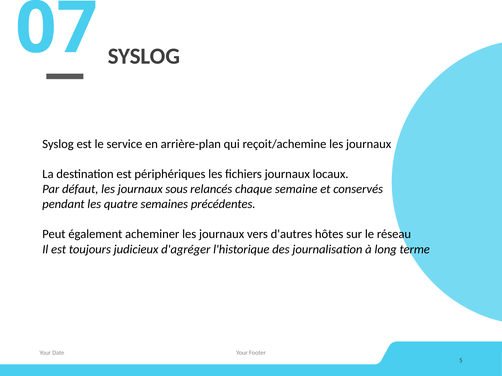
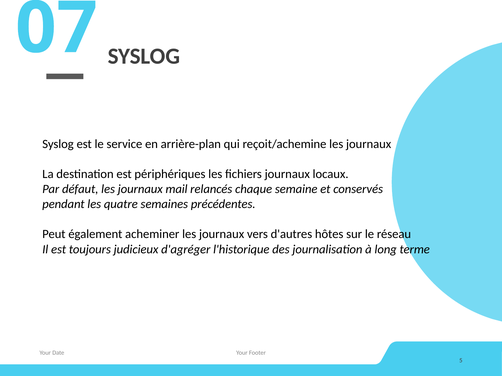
sous: sous -> mail (177, 189)
